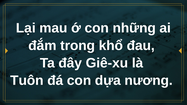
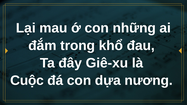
Tuôn: Tuôn -> Cuộc (27, 81)
